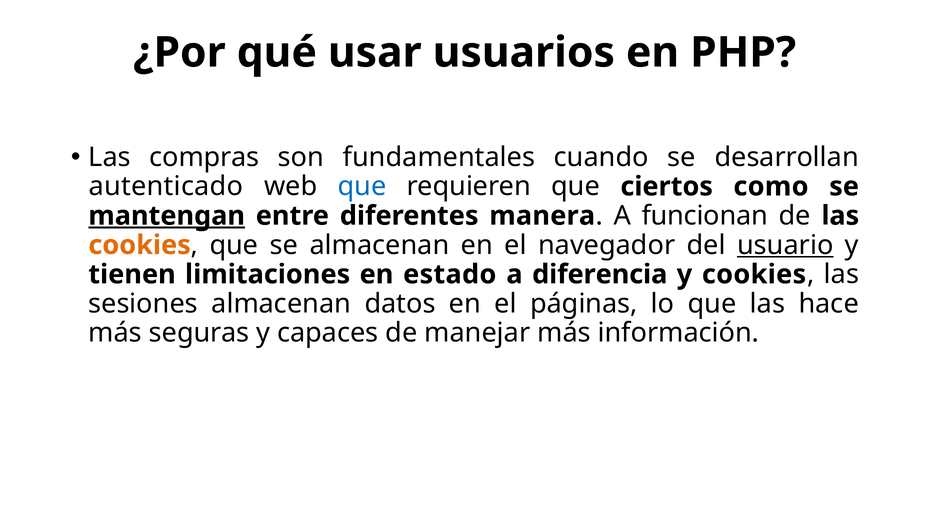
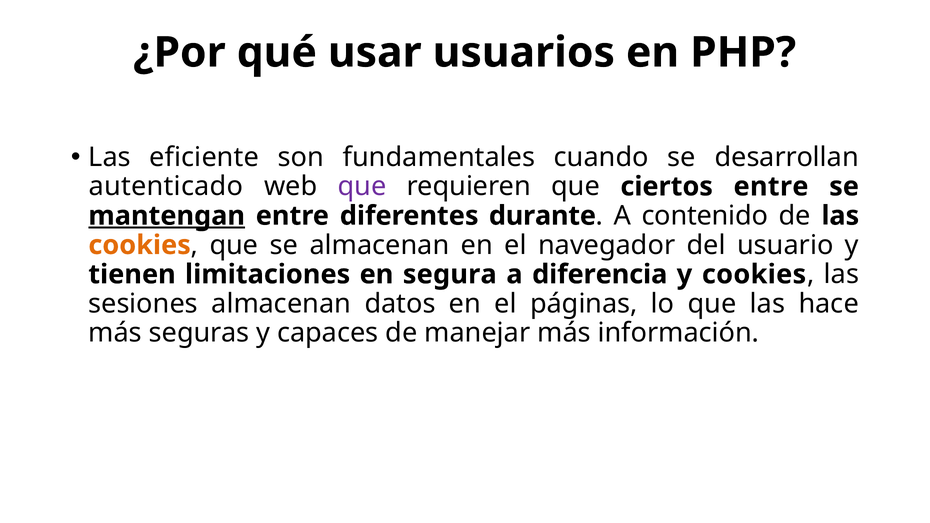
compras: compras -> eficiente (204, 157)
que colour: blue -> purple (362, 187)
ciertos como: como -> entre (771, 187)
manera: manera -> durante (542, 216)
funcionan: funcionan -> contenido (705, 216)
usuario underline: present -> none (785, 245)
estado: estado -> segura (450, 274)
